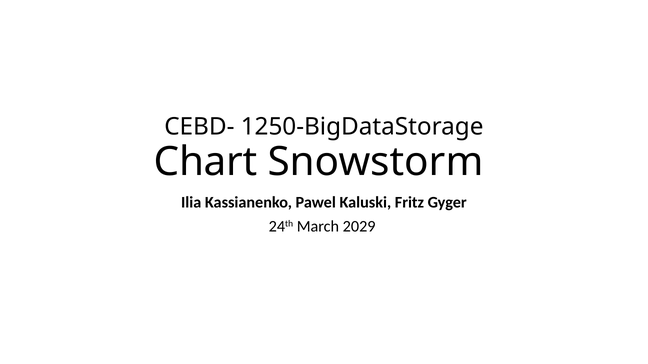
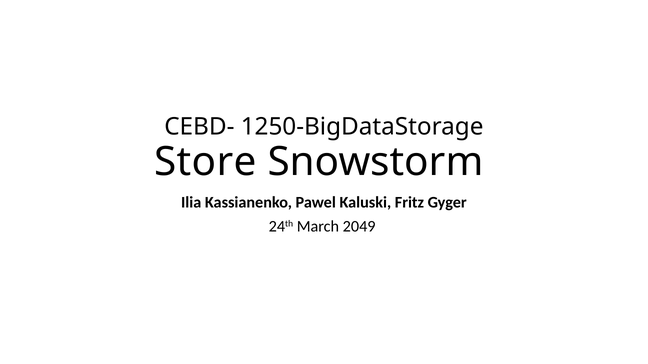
Chart: Chart -> Store (205, 162)
2029: 2029 -> 2049 (359, 227)
